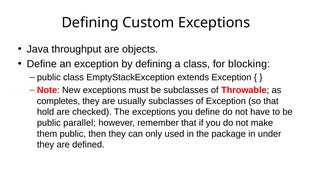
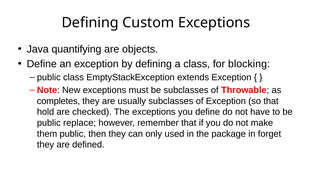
throughput: throughput -> quantifying (76, 49)
parallel: parallel -> replace (80, 123)
under: under -> forget (270, 133)
